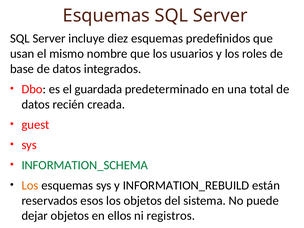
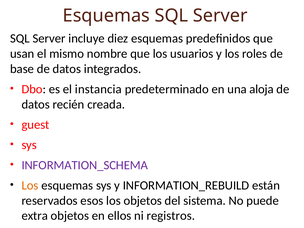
guardada: guardada -> instancia (98, 89)
total: total -> aloja (262, 89)
INFORMATION_SCHEMA colour: green -> purple (85, 165)
dejar: dejar -> extra (35, 216)
